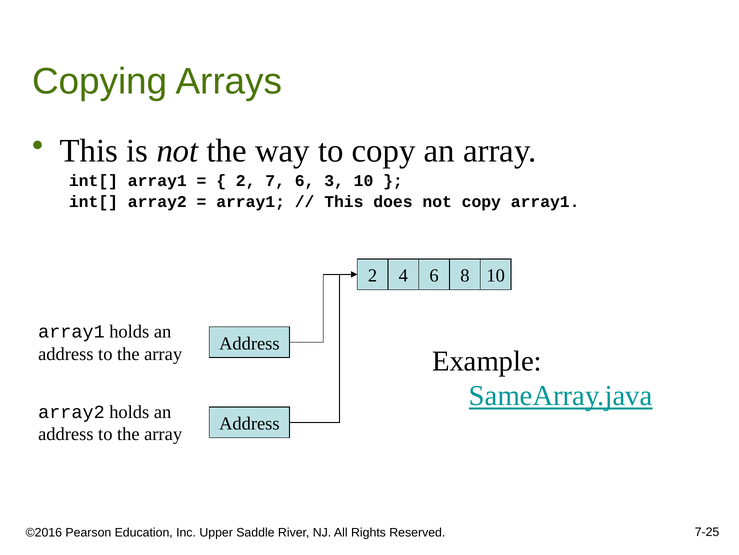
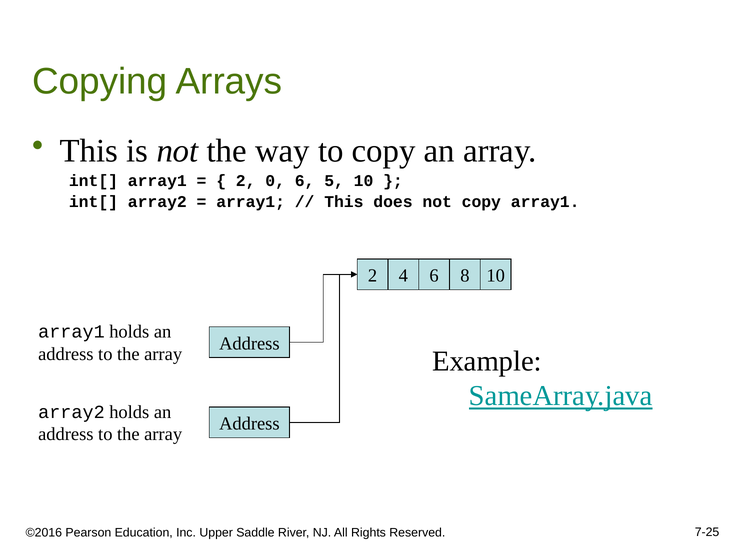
7: 7 -> 0 (275, 181)
3: 3 -> 5 (334, 181)
